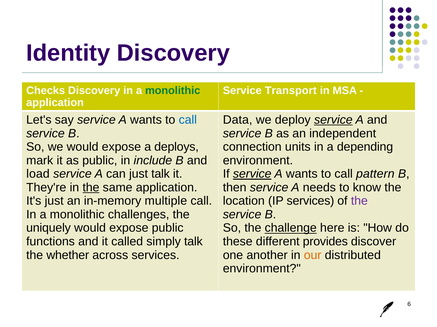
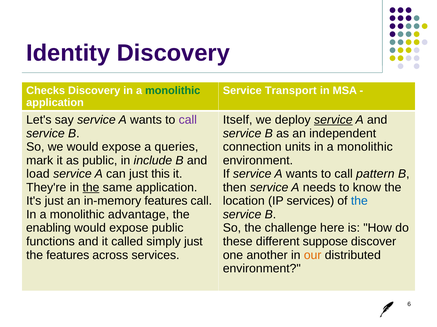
call colour: blue -> purple (188, 120)
Data: Data -> Itself (238, 120)
deploys: deploys -> queries (176, 147)
units in a depending: depending -> monolithic (365, 147)
just talk: talk -> this (161, 174)
service underline: present -> none (252, 174)
in-memory multiple: multiple -> features (166, 201)
the colour: purple -> blue (359, 201)
challenges: challenges -> advantage (139, 215)
uniquely: uniquely -> enabling (49, 229)
challenge underline: present -> none (291, 229)
simply talk: talk -> just (193, 242)
provides: provides -> suppose (325, 242)
the whether: whether -> features (68, 256)
